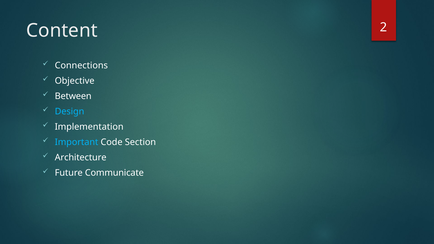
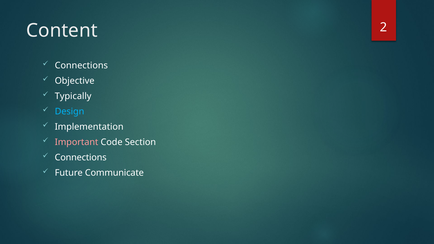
Between: Between -> Typically (73, 96)
Important colour: light blue -> pink (77, 142)
Architecture: Architecture -> Connections (81, 158)
